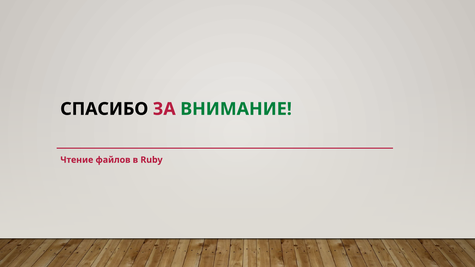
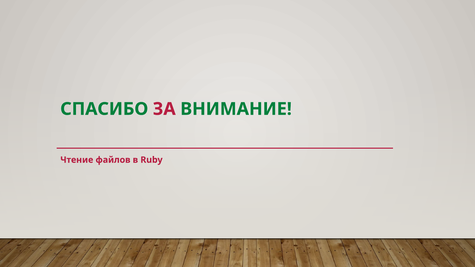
СПАСИБО colour: black -> green (104, 109)
